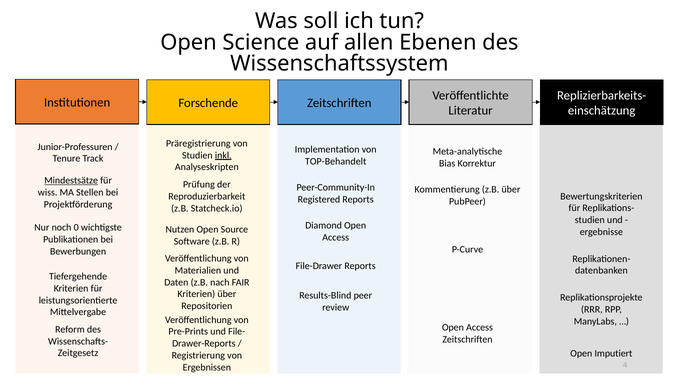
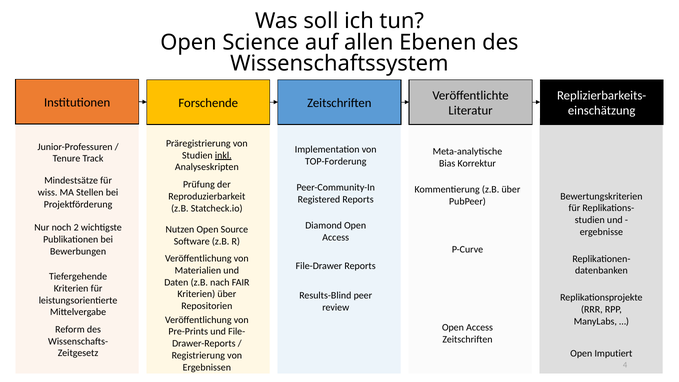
TOP-Behandelt: TOP-Behandelt -> TOP-Forderung (336, 162)
Mindestsätze underline: present -> none (71, 181)
0: 0 -> 2 (76, 227)
